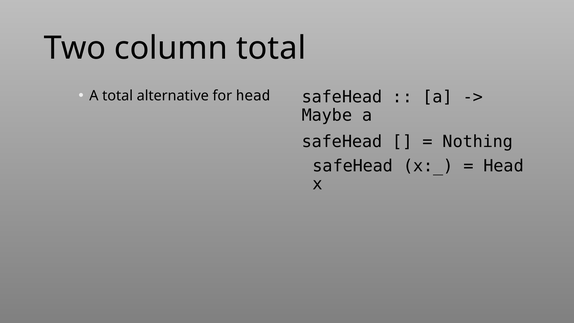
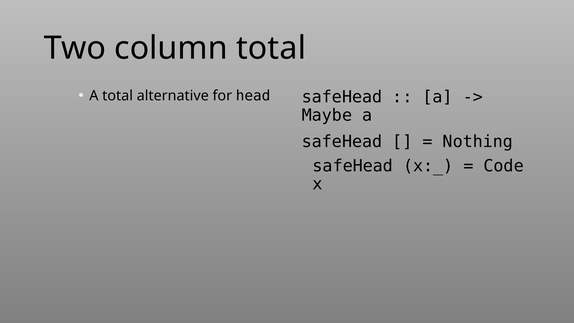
Head: Head -> Code (504, 166)
